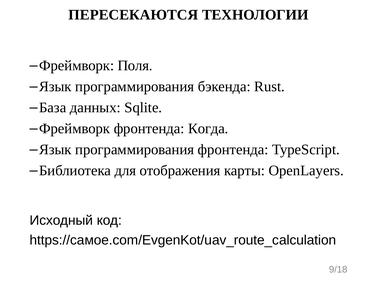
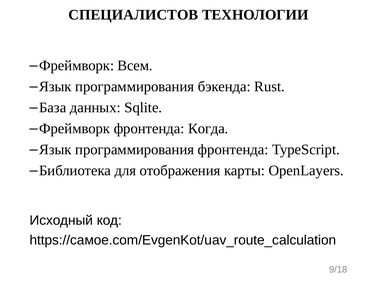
ПЕРЕСЕКАЮТСЯ: ПЕРЕСЕКАЮТСЯ -> СПЕЦИАЛИСТОВ (133, 15)
Поля: Поля -> Всем (135, 66)
